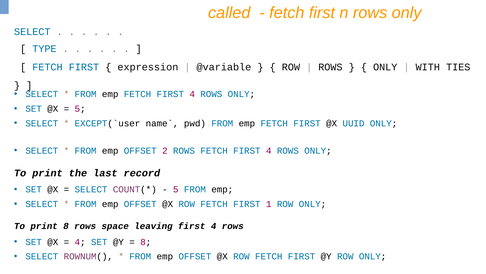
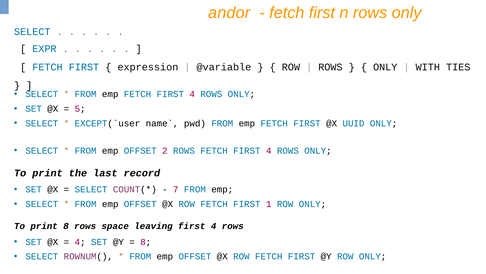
called: called -> andor (229, 13)
TYPE: TYPE -> EXPR (44, 49)
5: 5 -> 7 (176, 189)
